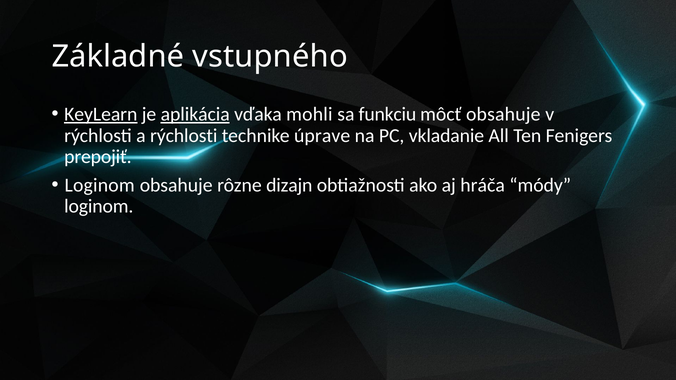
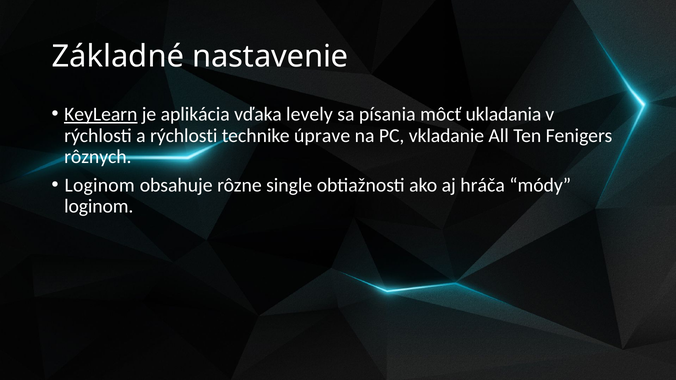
vstupného: vstupného -> nastavenie (270, 57)
aplikácia underline: present -> none (195, 114)
mohli: mohli -> levely (309, 114)
funkciu: funkciu -> písania (387, 114)
môcť obsahuje: obsahuje -> ukladania (503, 114)
prepojiť: prepojiť -> rôznych (98, 157)
dizajn: dizajn -> single (289, 185)
